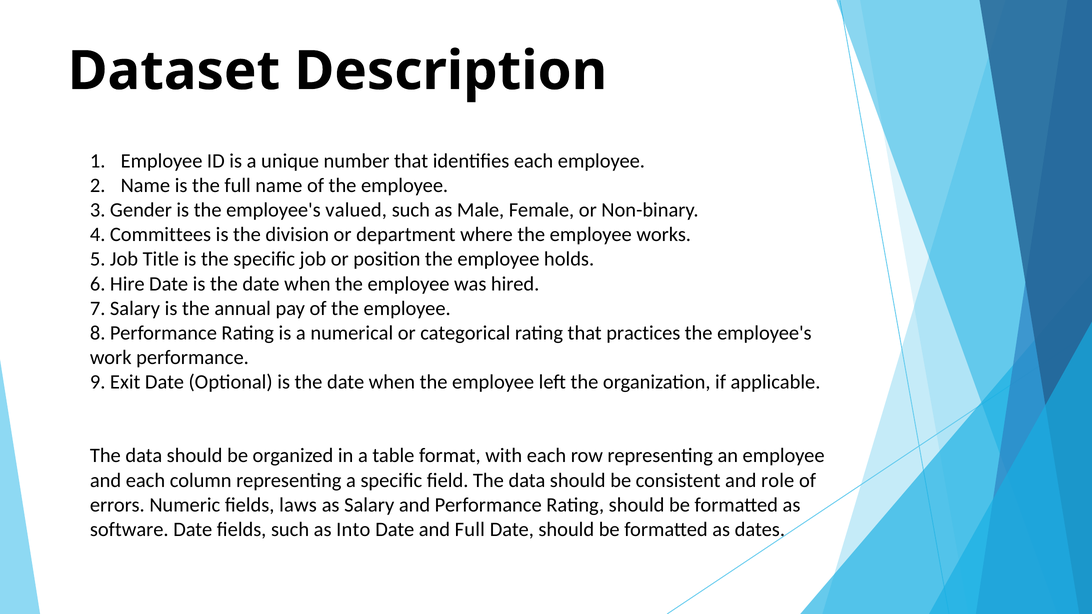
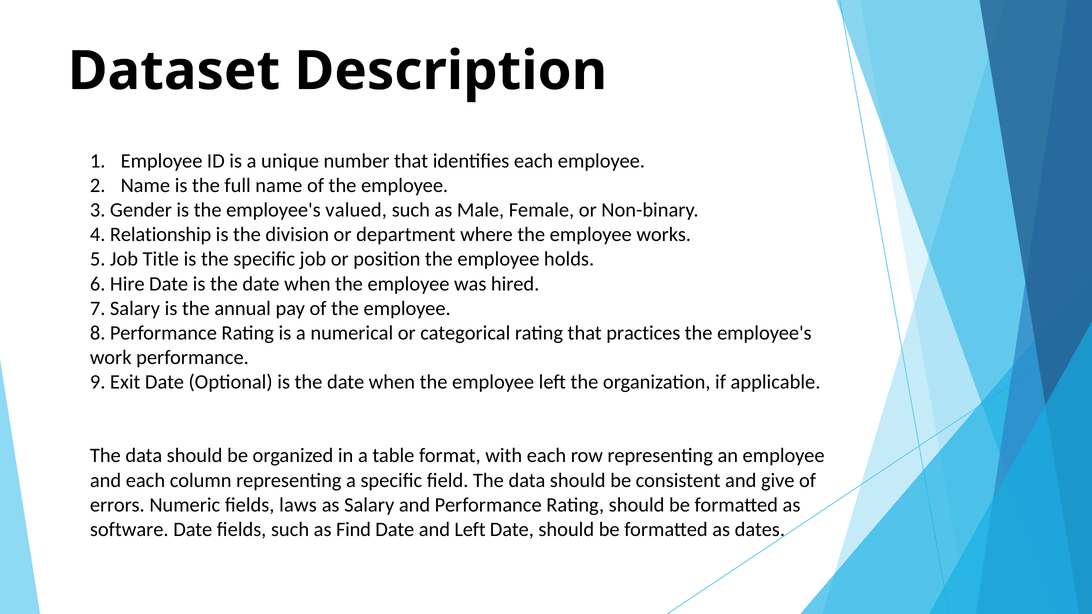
Committees: Committees -> Relationship (161, 235)
role: role -> give (778, 480)
Into: Into -> Find (353, 530)
and Full: Full -> Left (470, 530)
